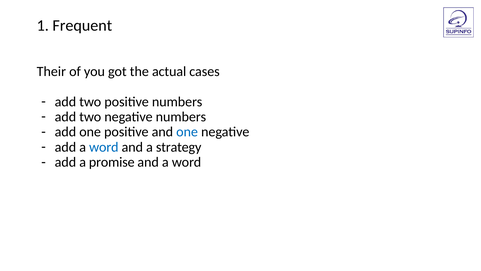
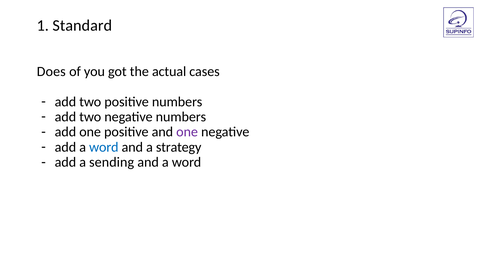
Frequent: Frequent -> Standard (82, 26)
Their: Their -> Does (51, 71)
one colour: blue -> purple (187, 132)
promise: promise -> sending (112, 162)
